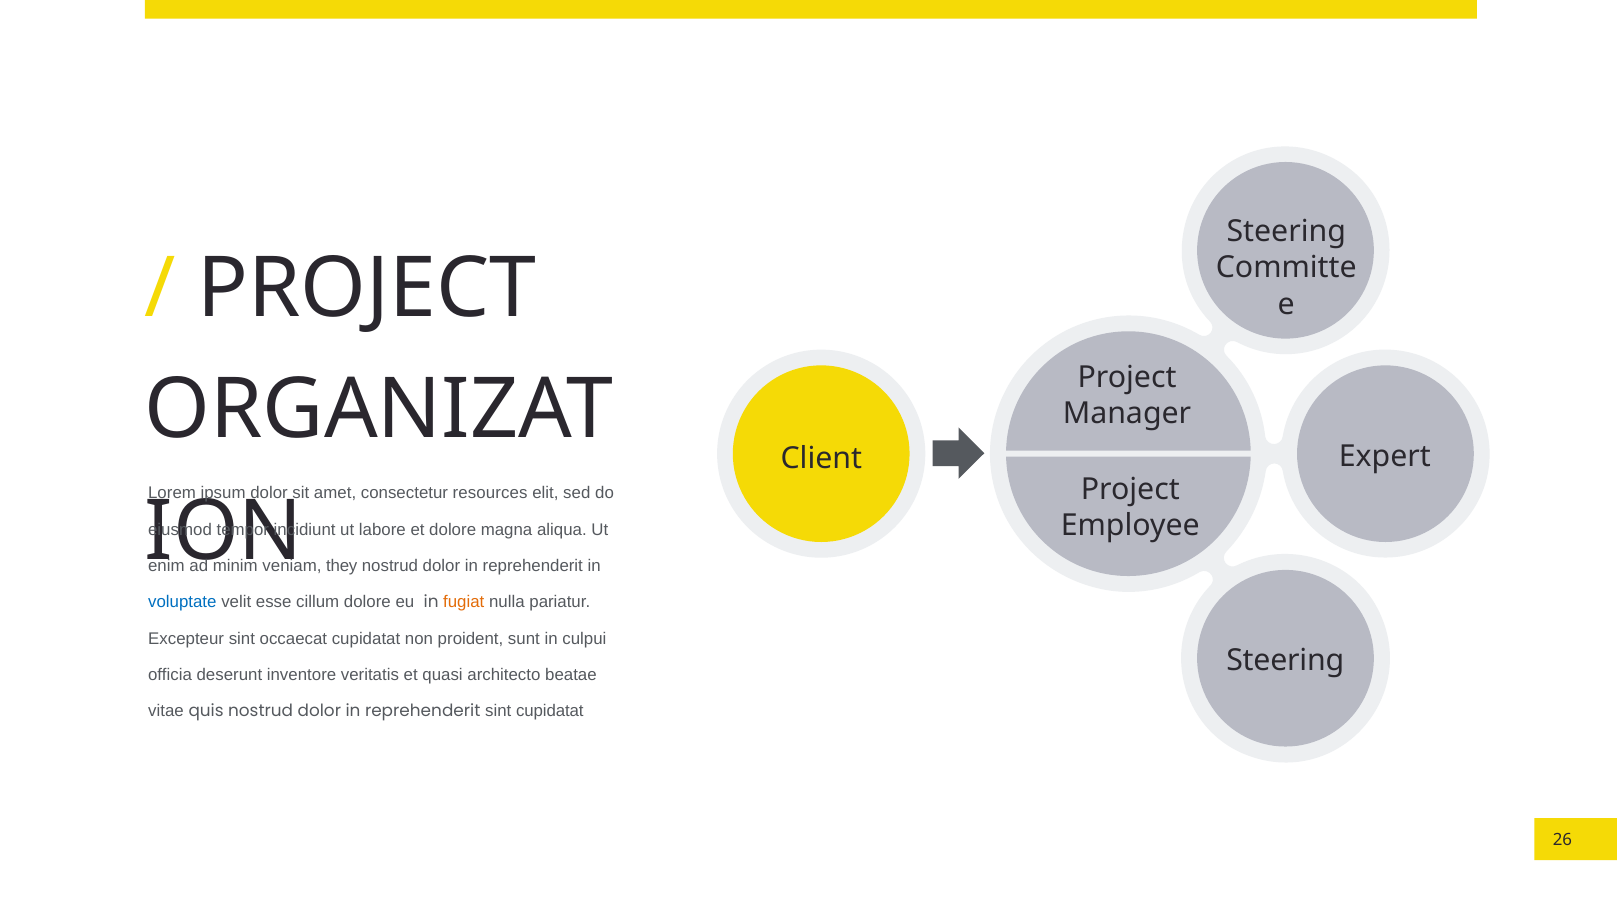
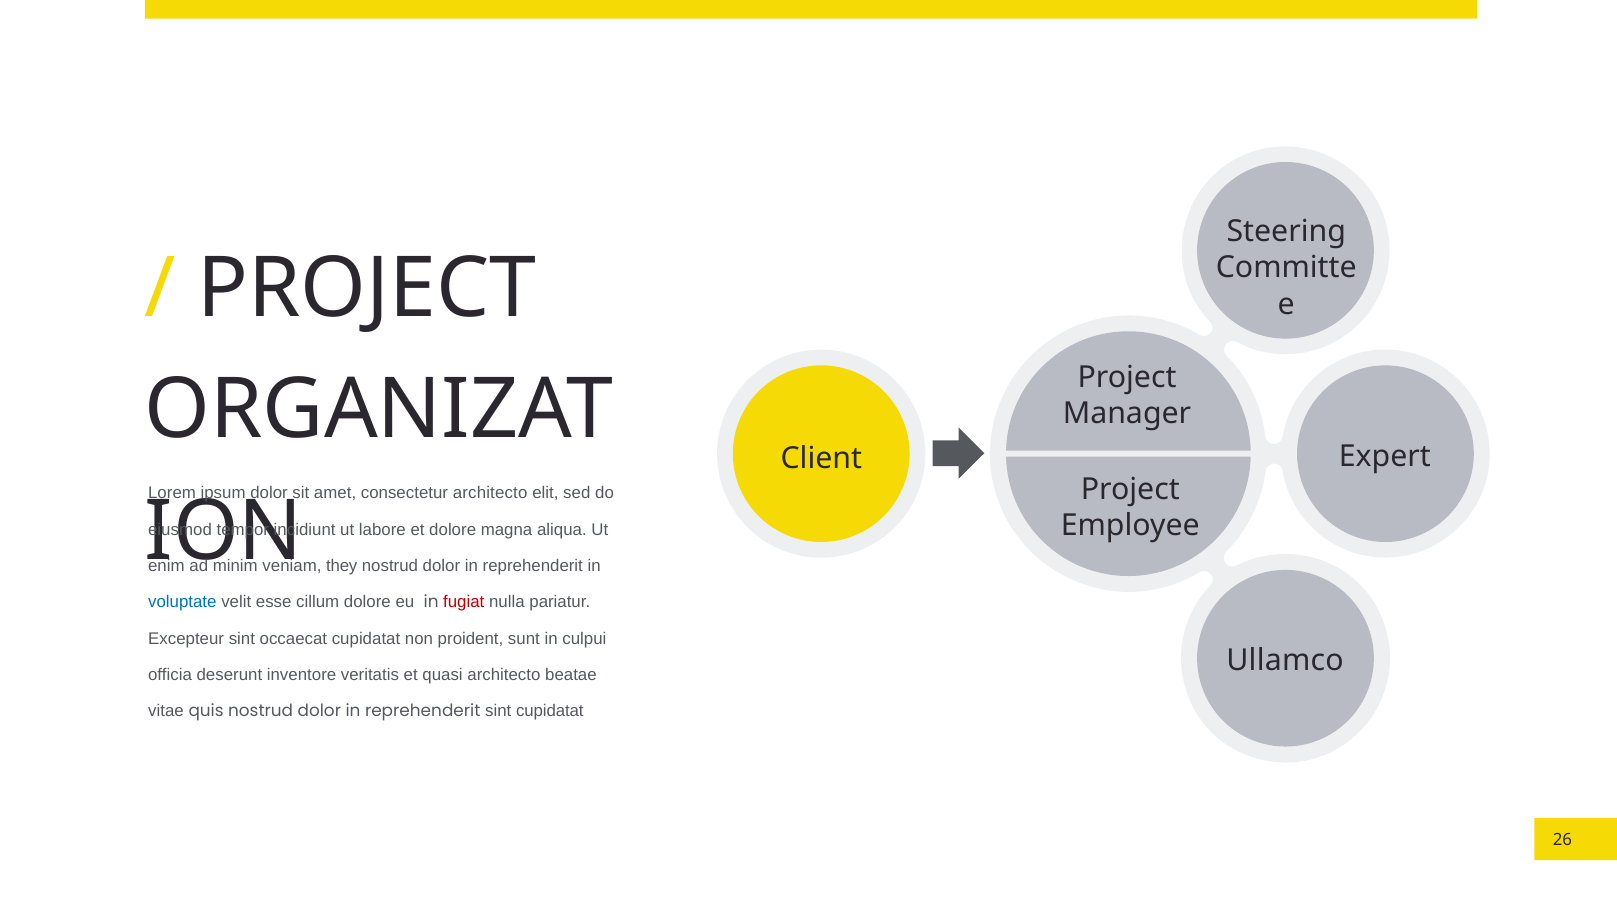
consectetur resources: resources -> architecto (490, 494)
fugiat colour: orange -> red (464, 603)
Steering: Steering -> Ullamco (1285, 661)
